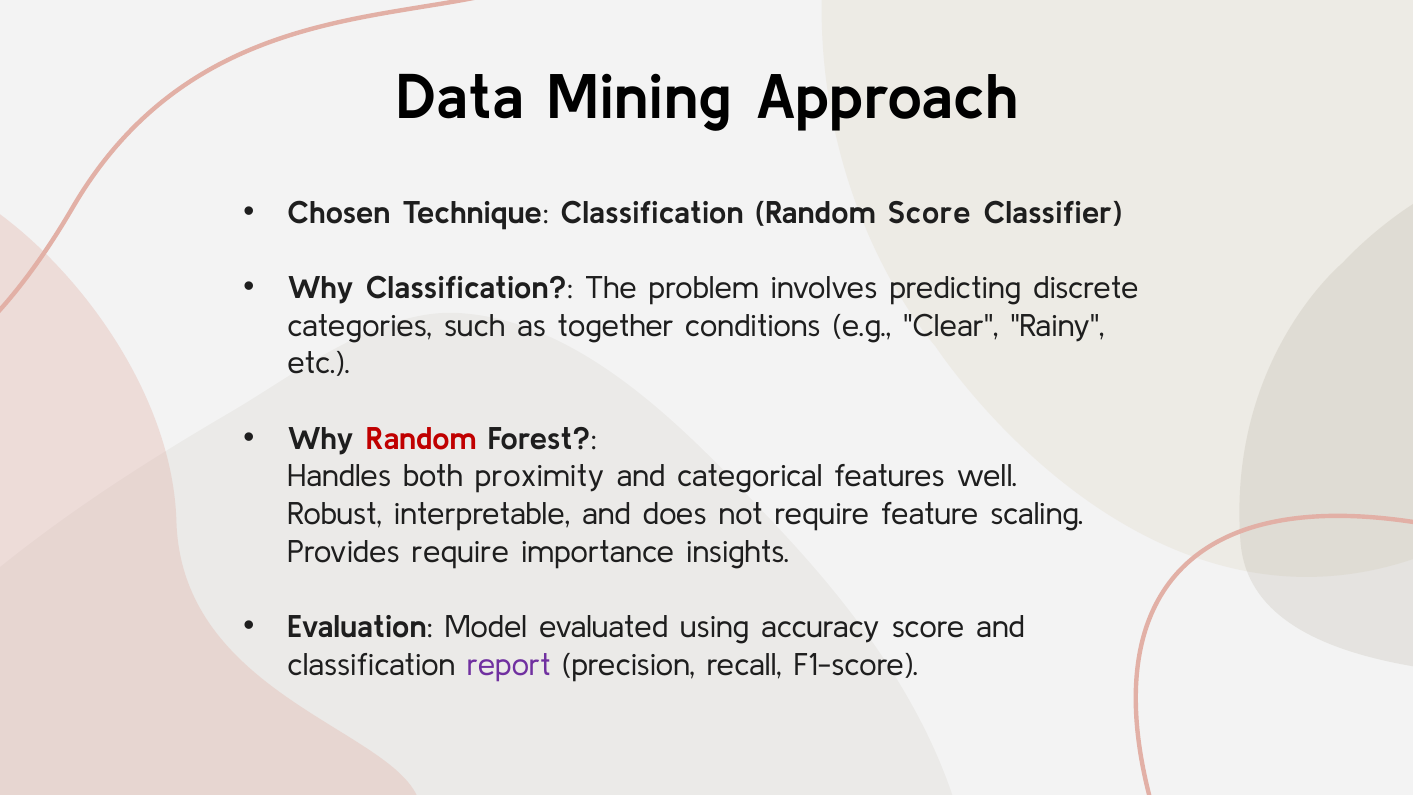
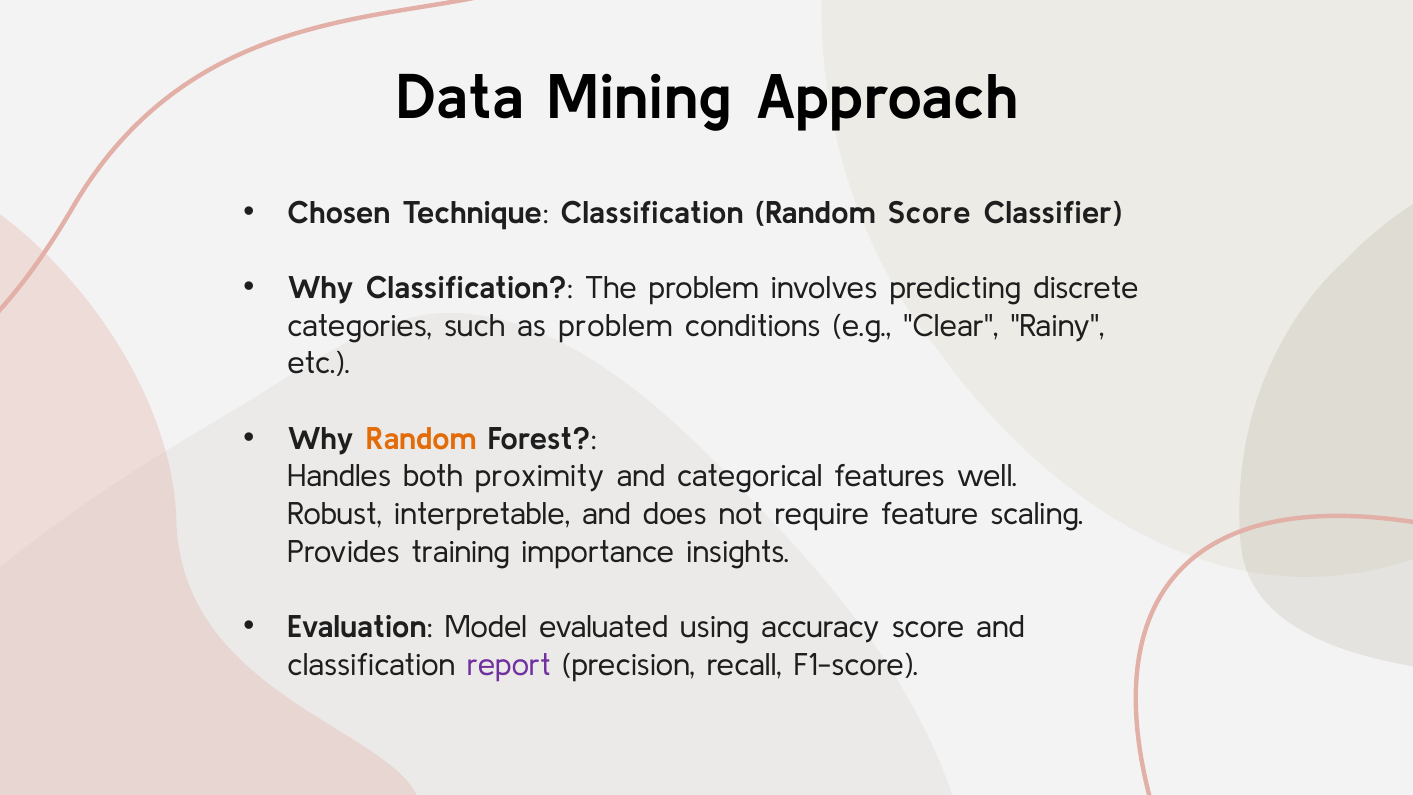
as together: together -> problem (615, 326)
Random colour: red -> orange (421, 439)
Provides require: require -> training (461, 552)
